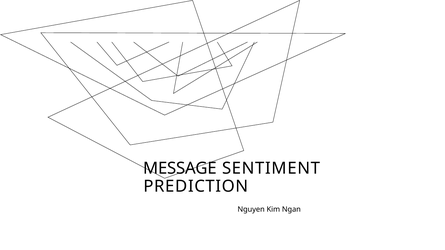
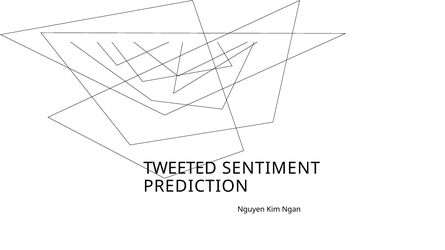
MESSAGE: MESSAGE -> TWEETED (180, 169)
